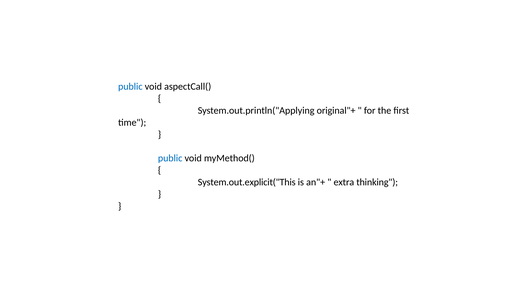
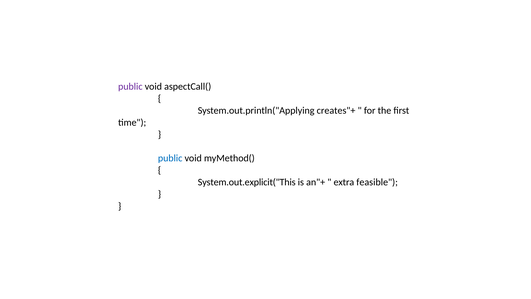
public colour: blue -> purple (130, 87)
original"+: original"+ -> creates"+ (336, 110)
thinking: thinking -> feasible (377, 182)
